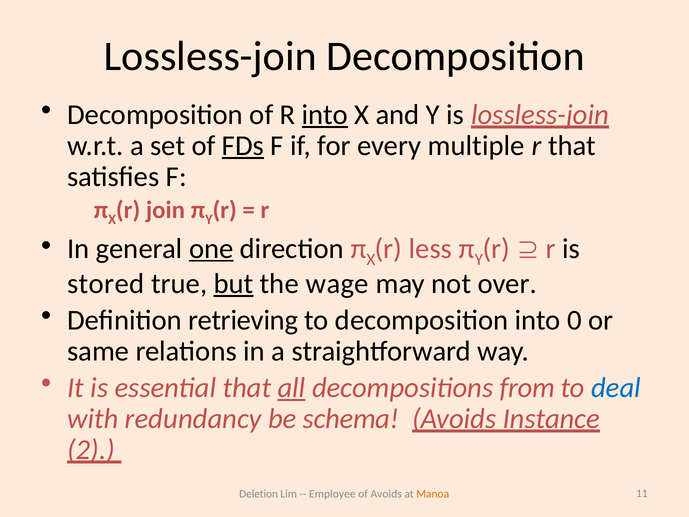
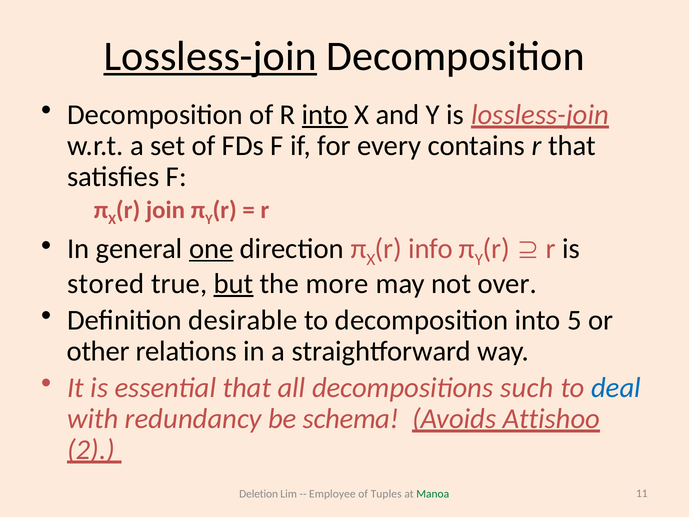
Lossless-join underline: none -> present (210, 56)
FDs underline: present -> none (243, 146)
multiple: multiple -> contains (476, 146)
less: less -> info (431, 248)
wage: wage -> more (337, 283)
retrieving: retrieving -> desirable (243, 320)
0: 0 -> 5 (574, 320)
same: same -> other (98, 351)
all underline: present -> none (292, 387)
from: from -> such (527, 387)
Instance: Instance -> Attishoo (551, 418)
of Avoids: Avoids -> Tuples (386, 493)
Manoa colour: orange -> green (433, 493)
